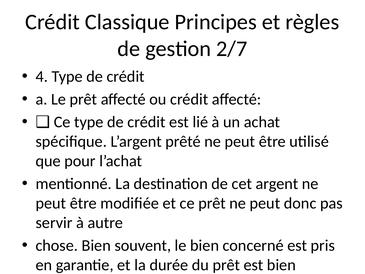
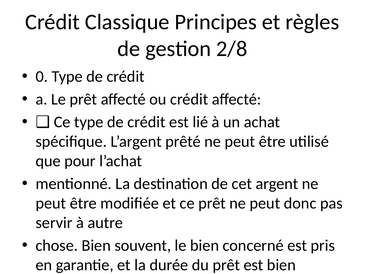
2/7: 2/7 -> 2/8 (232, 49)
4: 4 -> 0 (42, 77)
